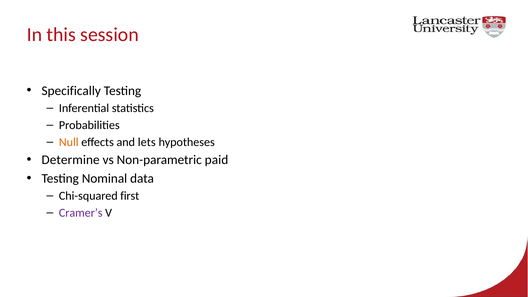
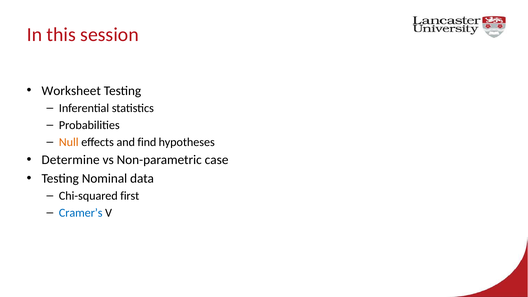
Specifically: Specifically -> Worksheet (71, 91)
lets: lets -> find (147, 142)
paid: paid -> case (217, 160)
Cramer’s colour: purple -> blue (81, 213)
